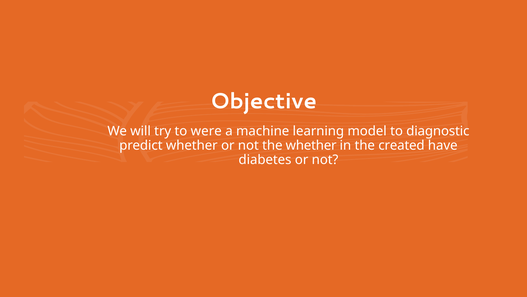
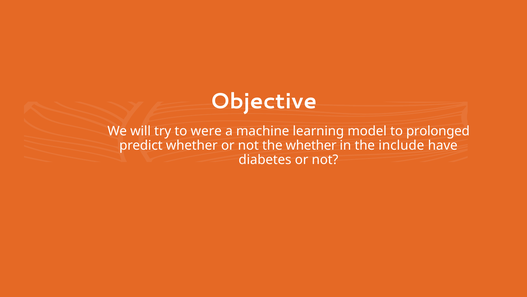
diagnostic: diagnostic -> prolonged (438, 131)
created: created -> include (401, 145)
